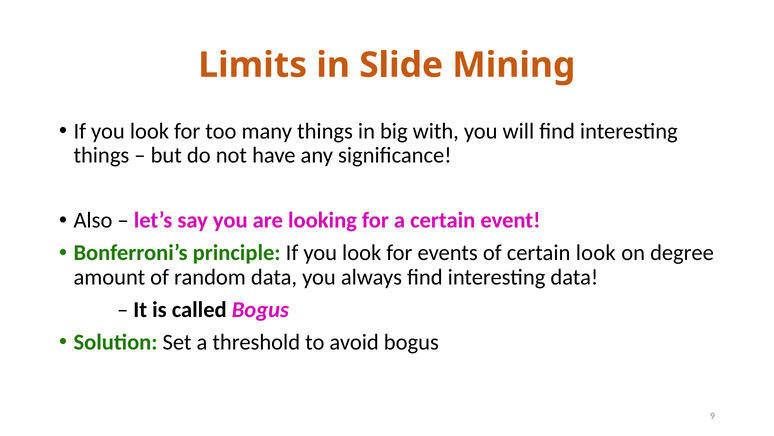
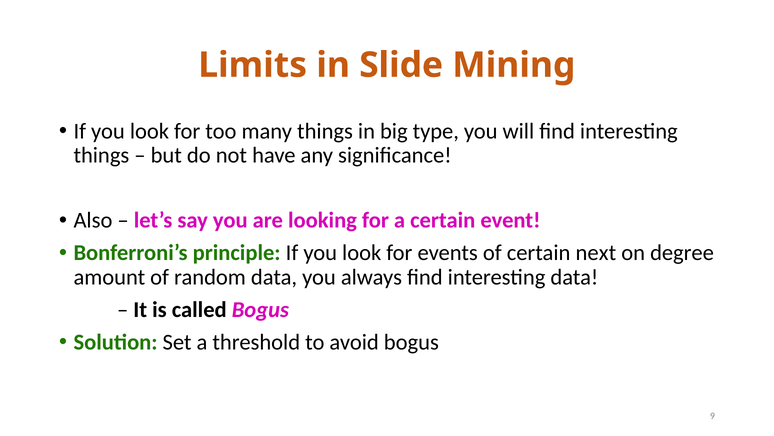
with: with -> type (436, 131)
certain look: look -> next (596, 253)
